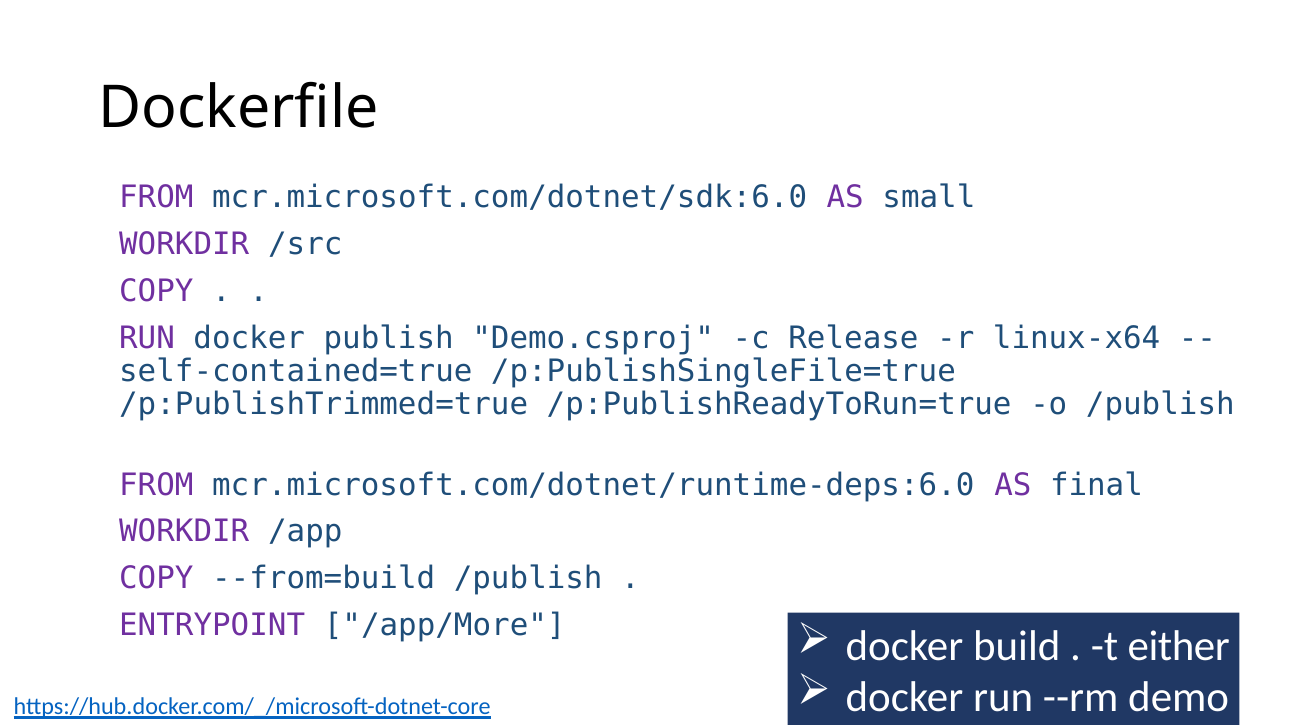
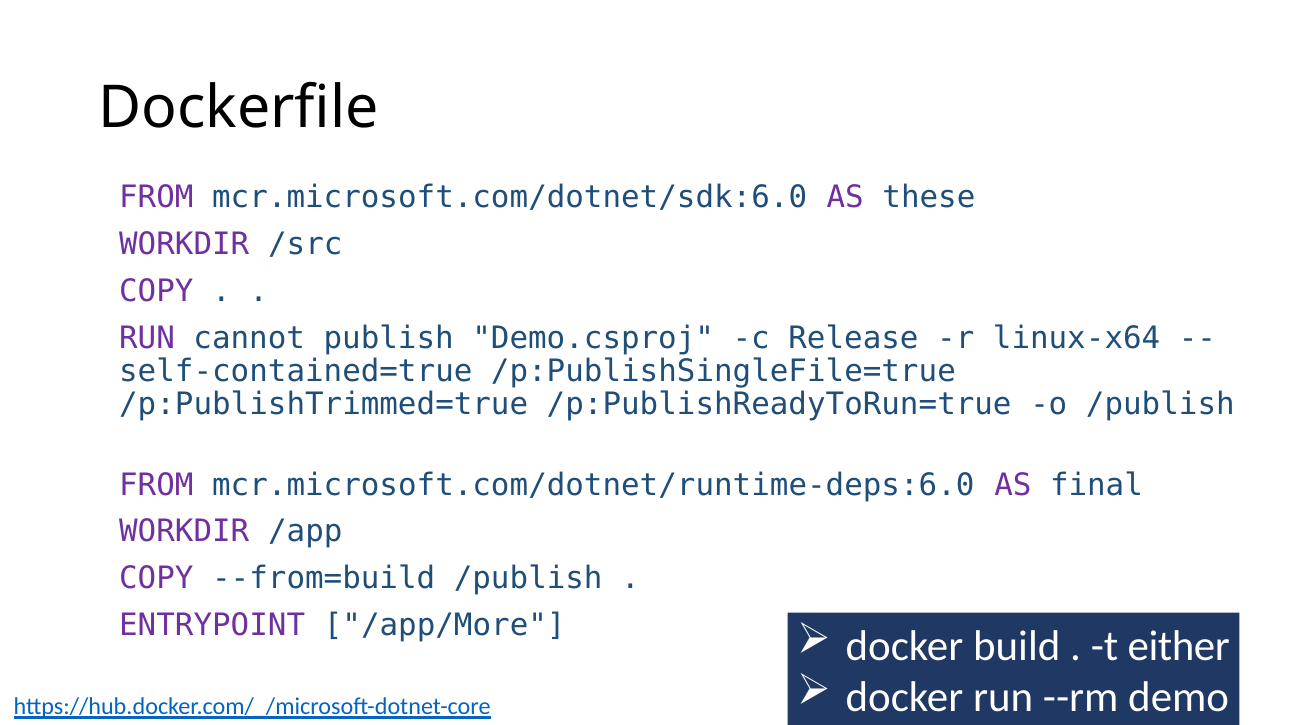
small: small -> these (929, 198)
RUN docker: docker -> cannot (249, 338)
